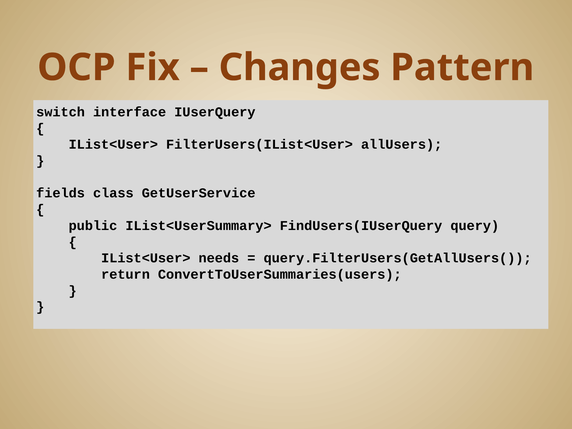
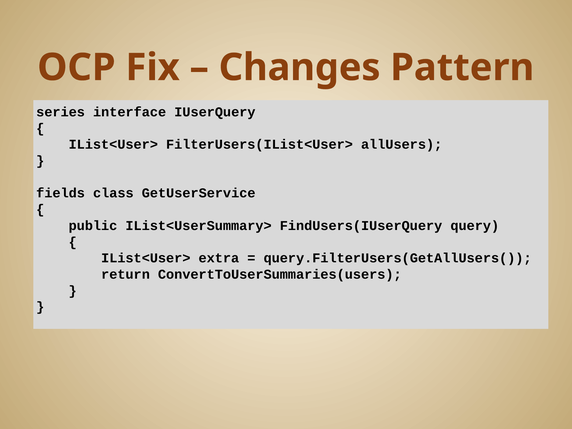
switch: switch -> series (61, 112)
needs: needs -> extra (219, 258)
